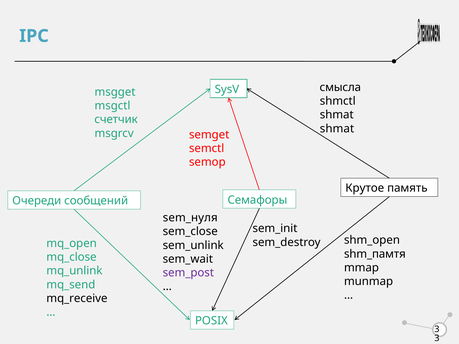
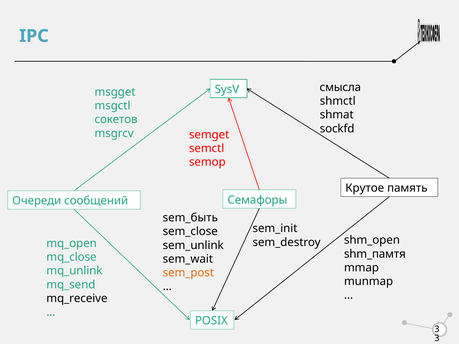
счетчик: счетчик -> сокетов (116, 120)
shmat: shmat -> sockfd (337, 129)
sem_нуля: sem_нуля -> sem_быть (190, 218)
sem_post colour: purple -> orange (188, 273)
